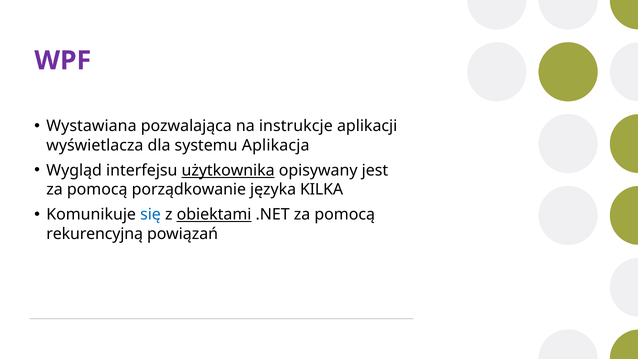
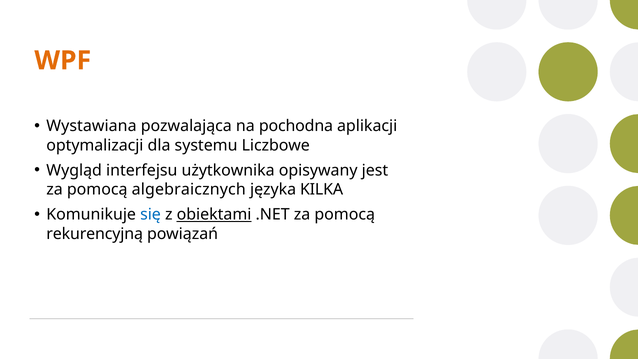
WPF colour: purple -> orange (63, 61)
instrukcje: instrukcje -> pochodna (296, 126)
wyświetlacza: wyświetlacza -> optymalizacji (95, 145)
Aplikacja: Aplikacja -> Liczbowe (276, 145)
użytkownika underline: present -> none (228, 170)
porządkowanie: porządkowanie -> algebraicznych (189, 190)
